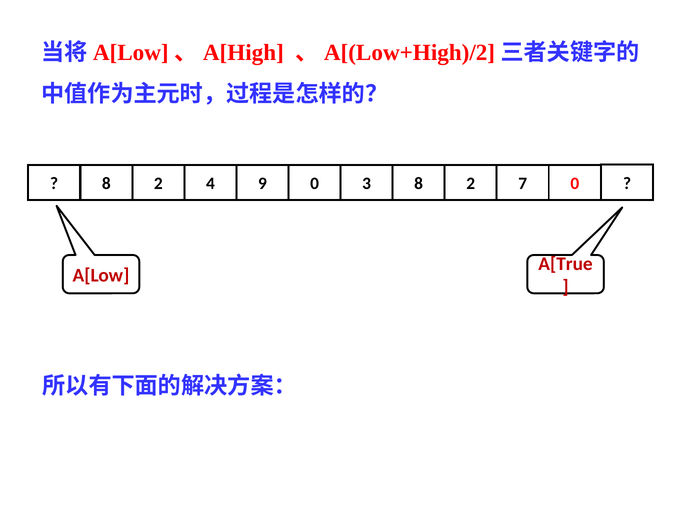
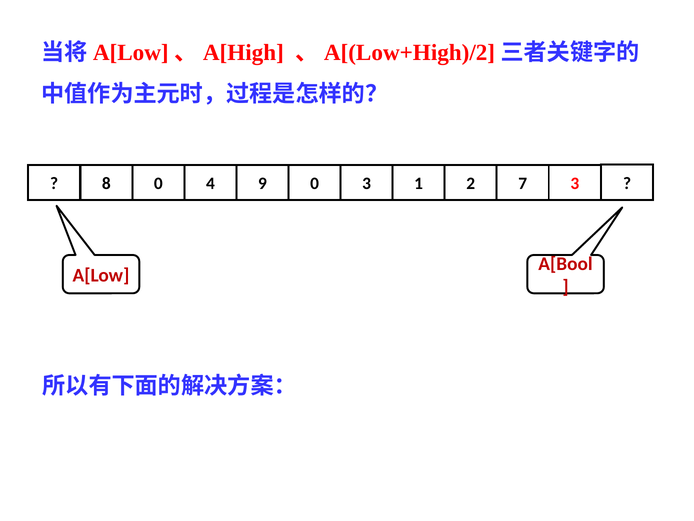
2: 2 -> 0 (158, 183)
3 8: 8 -> 1 (419, 183)
7 0: 0 -> 3 (575, 183)
A[True: A[True -> A[Bool (566, 264)
